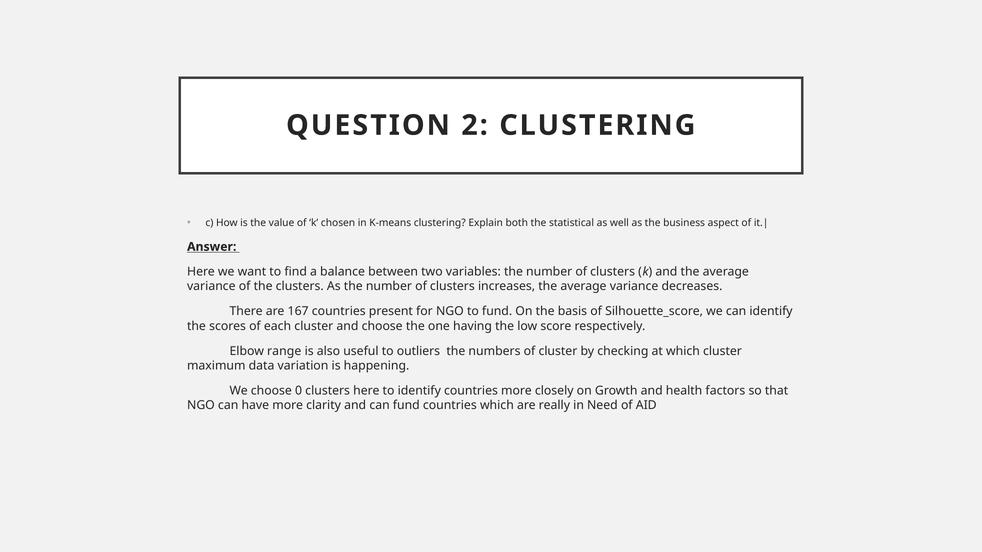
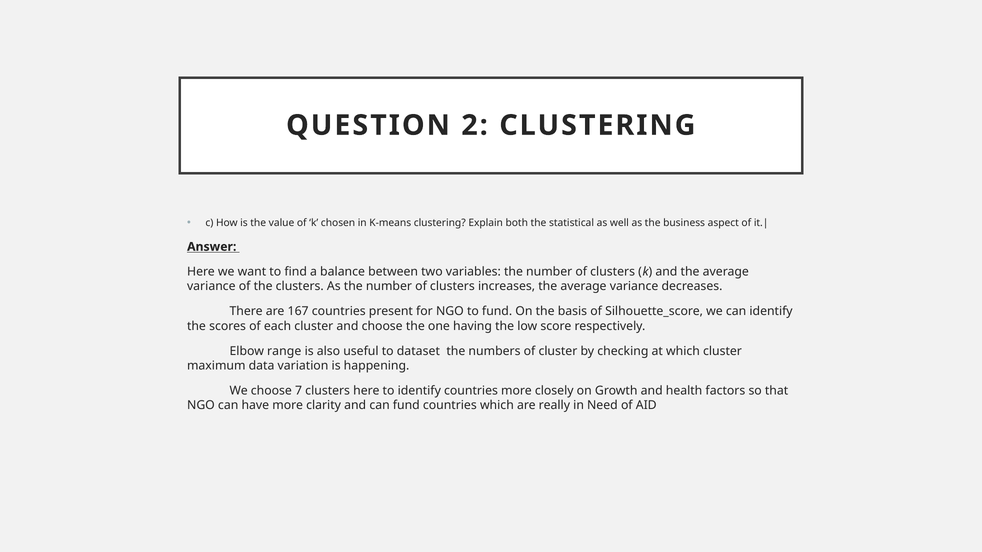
outliers: outliers -> dataset (418, 351)
0: 0 -> 7 (299, 391)
